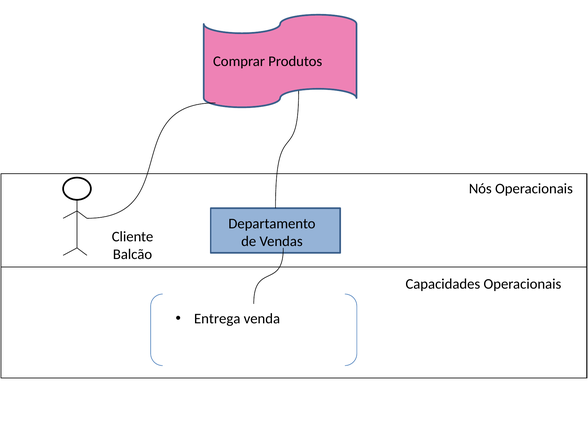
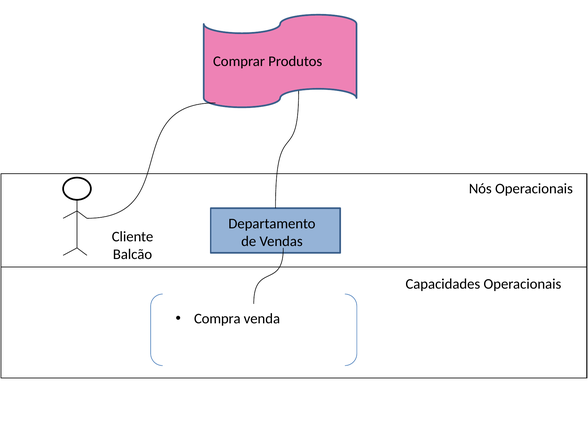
Entrega: Entrega -> Compra (217, 319)
